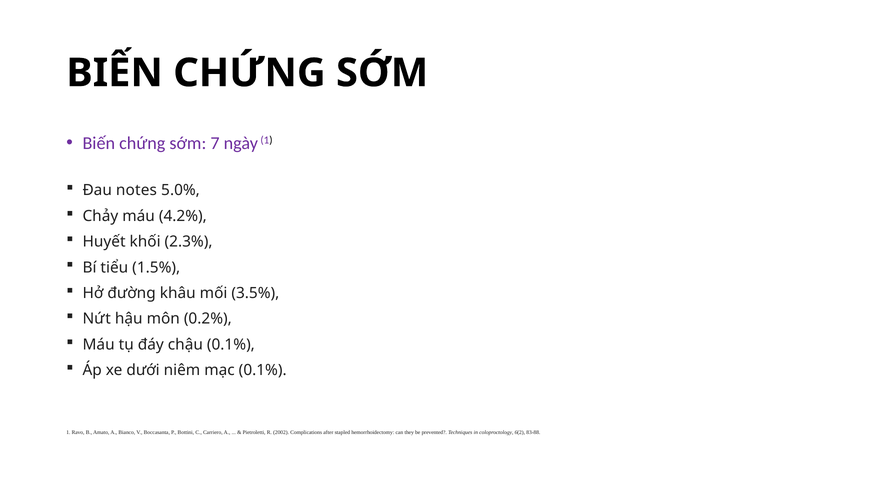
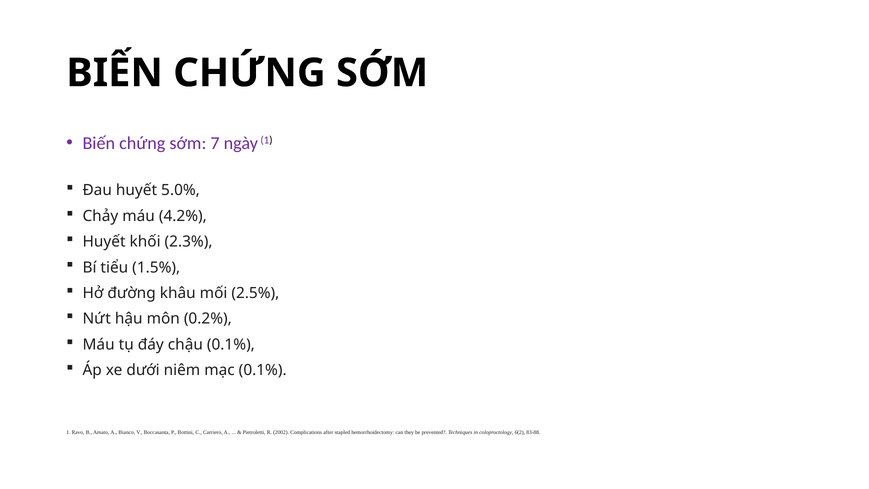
Đau notes: notes -> huyết (137, 190)
3.5%: 3.5% -> 2.5% (255, 293)
